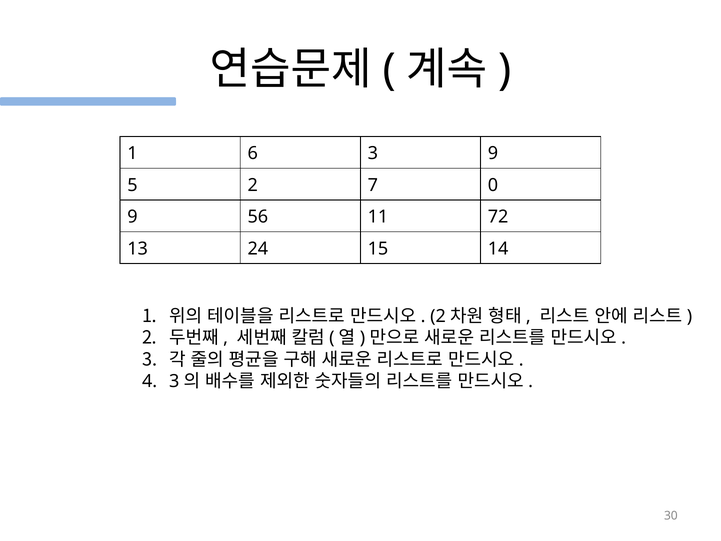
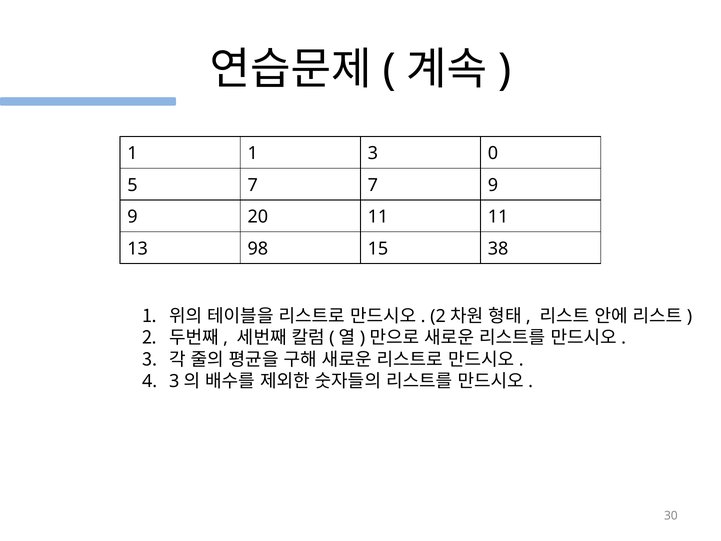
1 6: 6 -> 1 (253, 153)
3 9: 9 -> 0 (493, 153)
5 2: 2 -> 7 (253, 185)
7 0: 0 -> 9 (493, 185)
56: 56 -> 20 (258, 217)
11 72: 72 -> 11 (498, 217)
24: 24 -> 98 (258, 249)
14: 14 -> 38 (498, 249)
